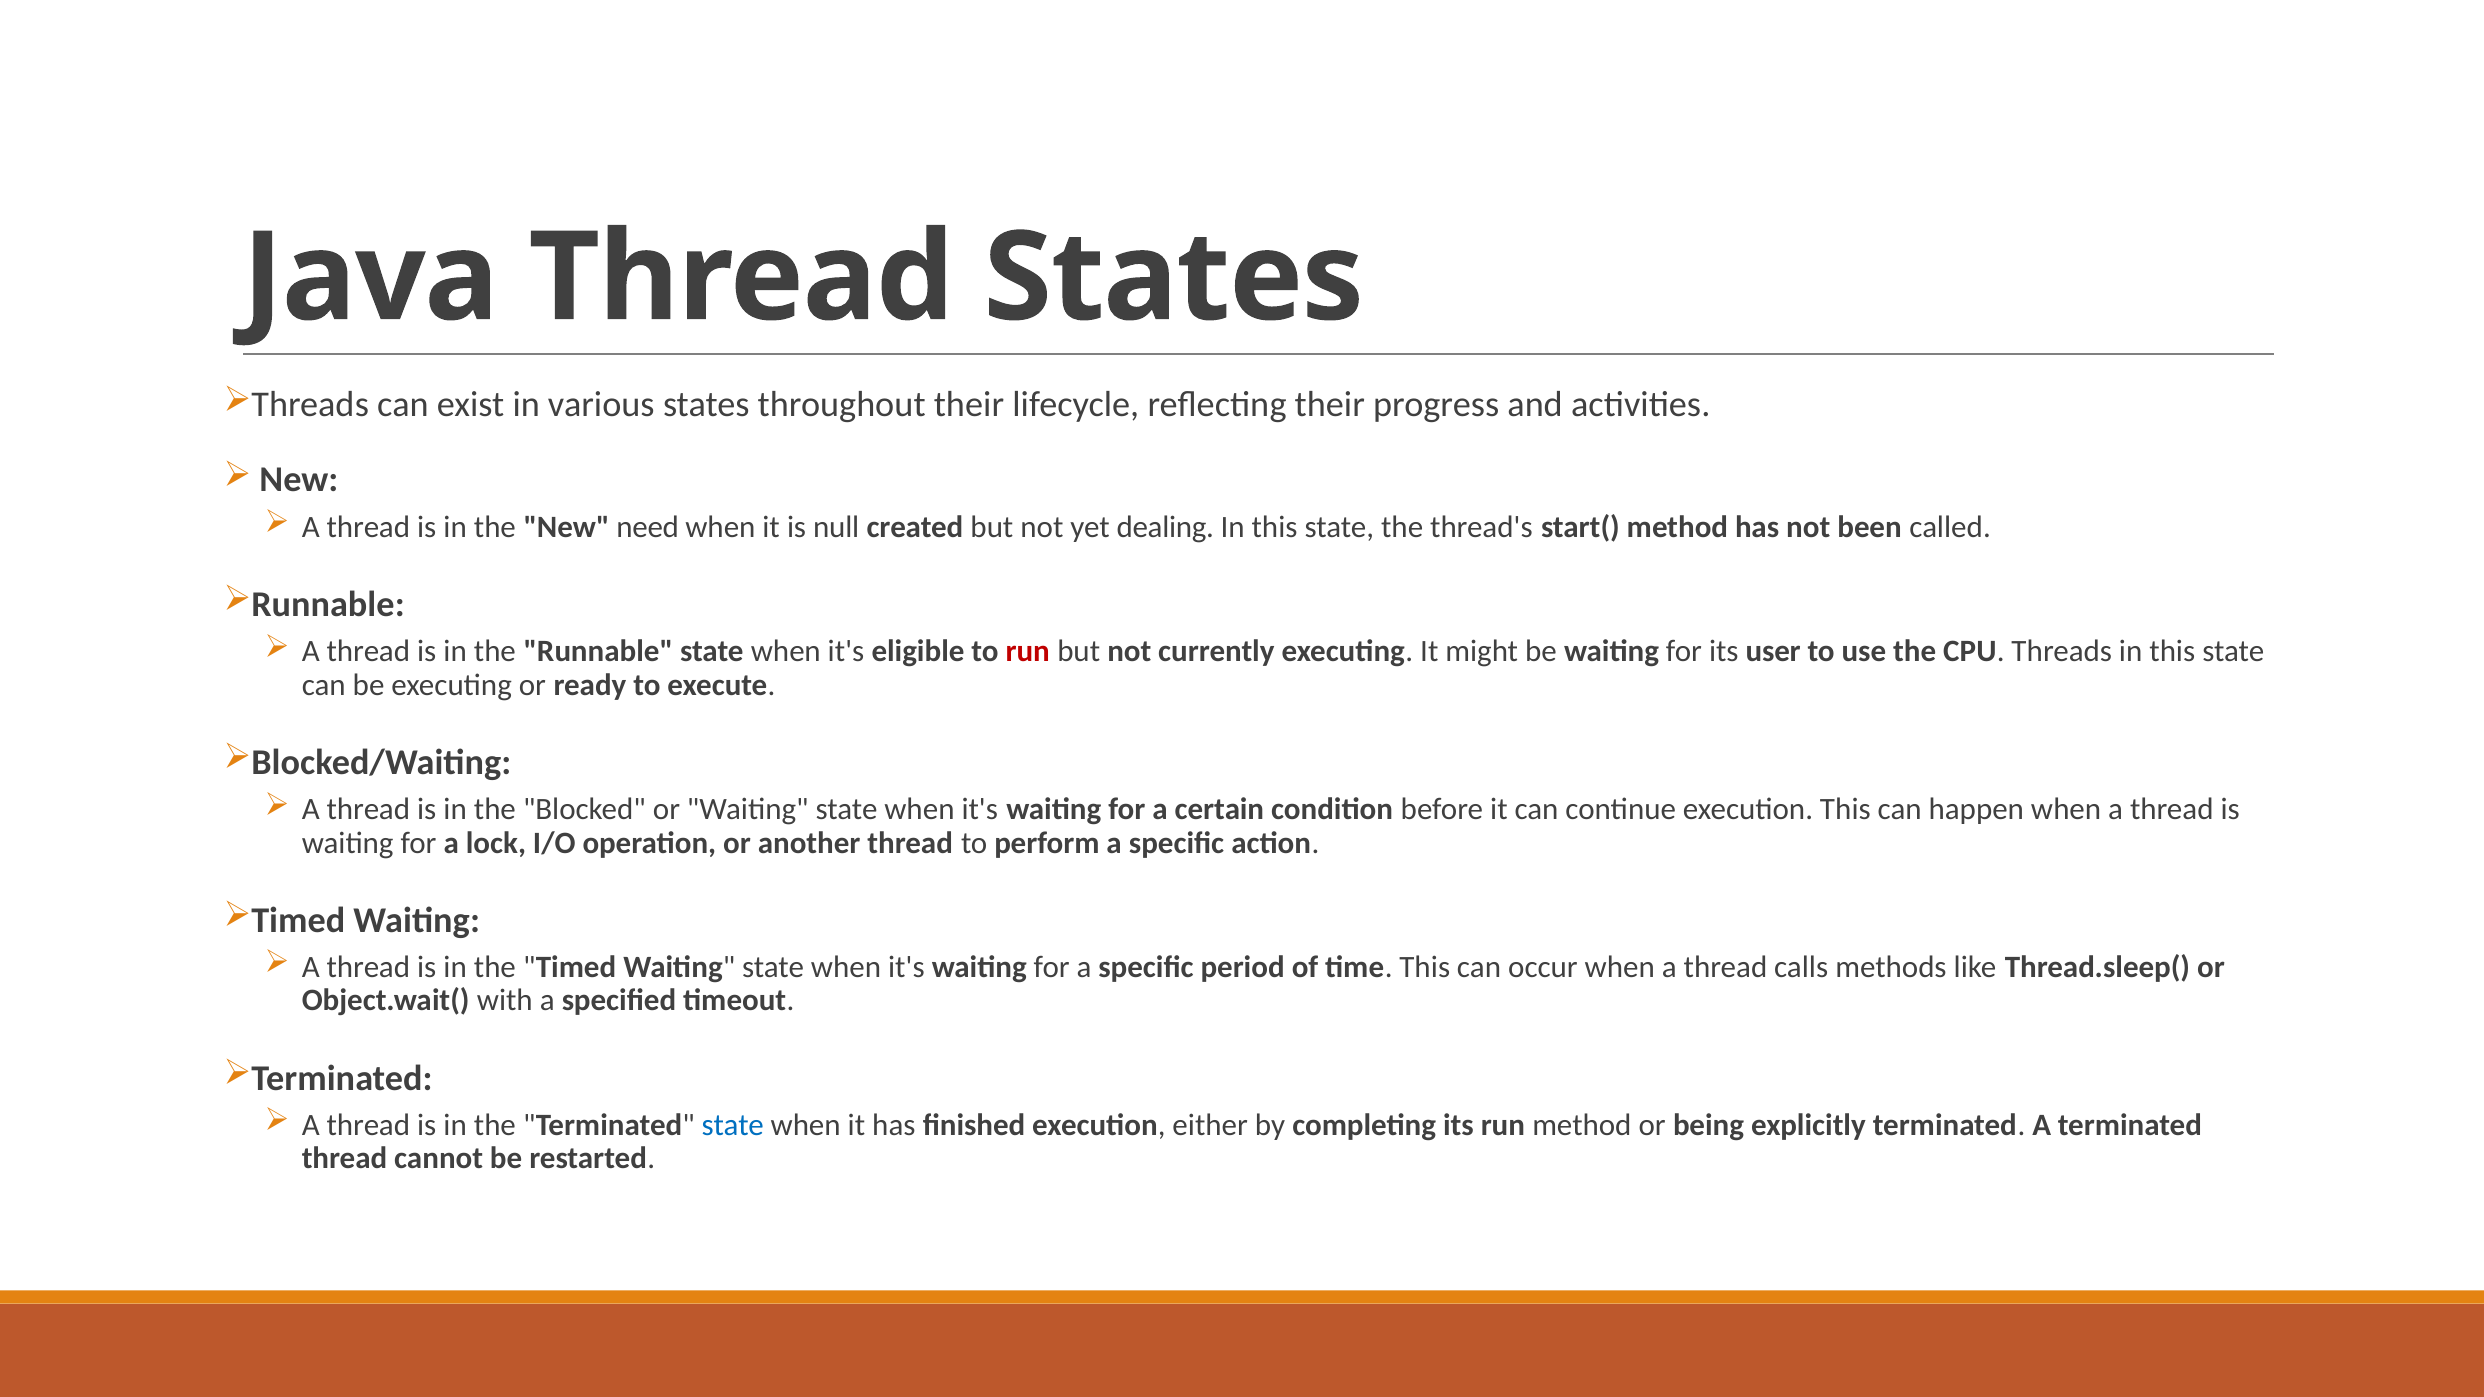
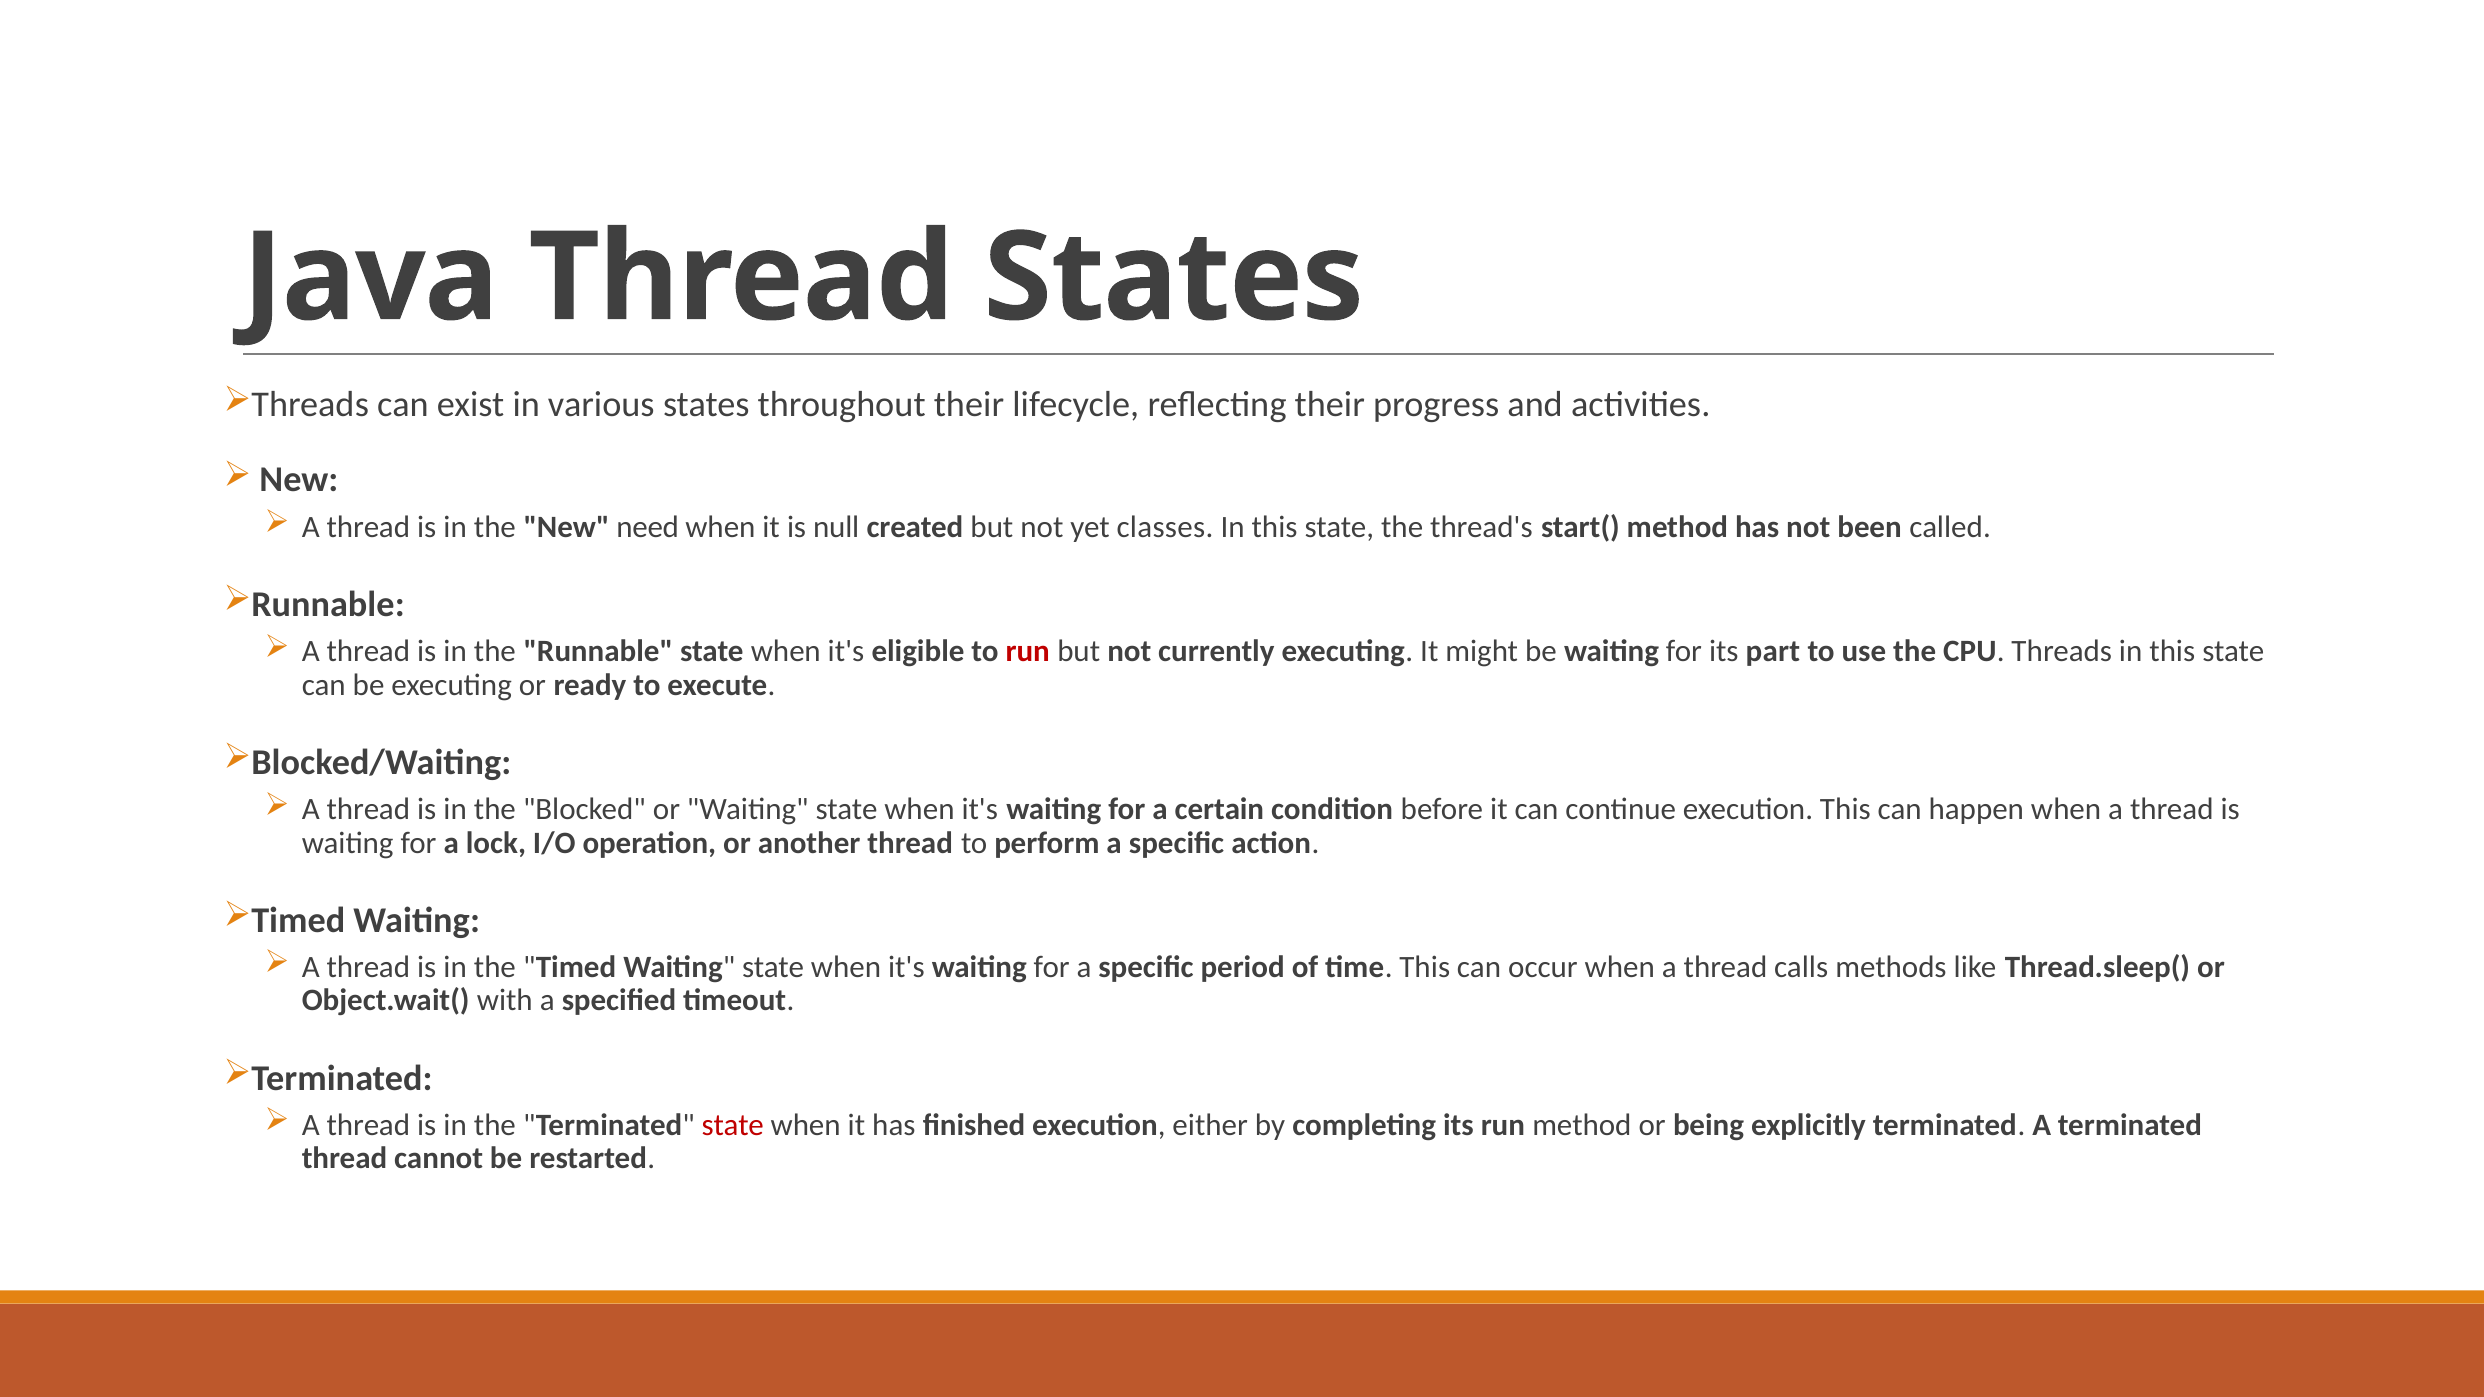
dealing: dealing -> classes (1165, 527)
user: user -> part (1773, 651)
state colour: blue -> red (733, 1125)
